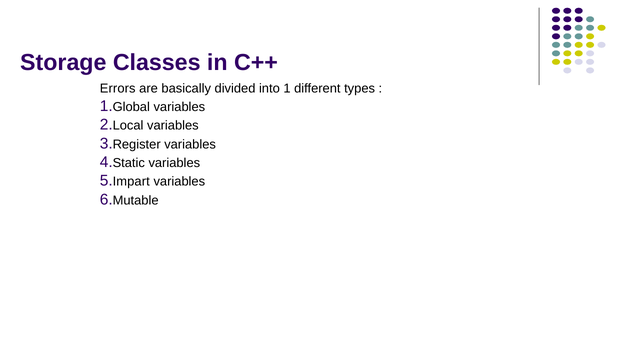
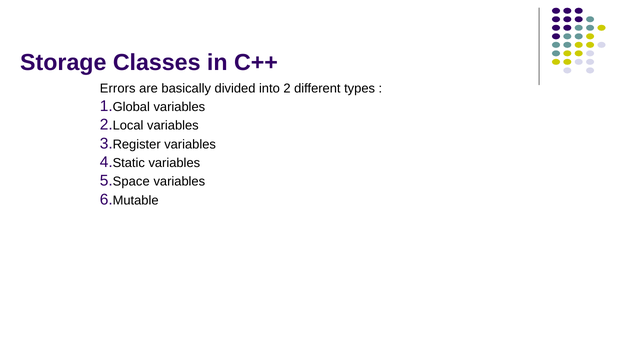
into 1: 1 -> 2 (287, 88)
Impart: Impart -> Space (131, 182)
